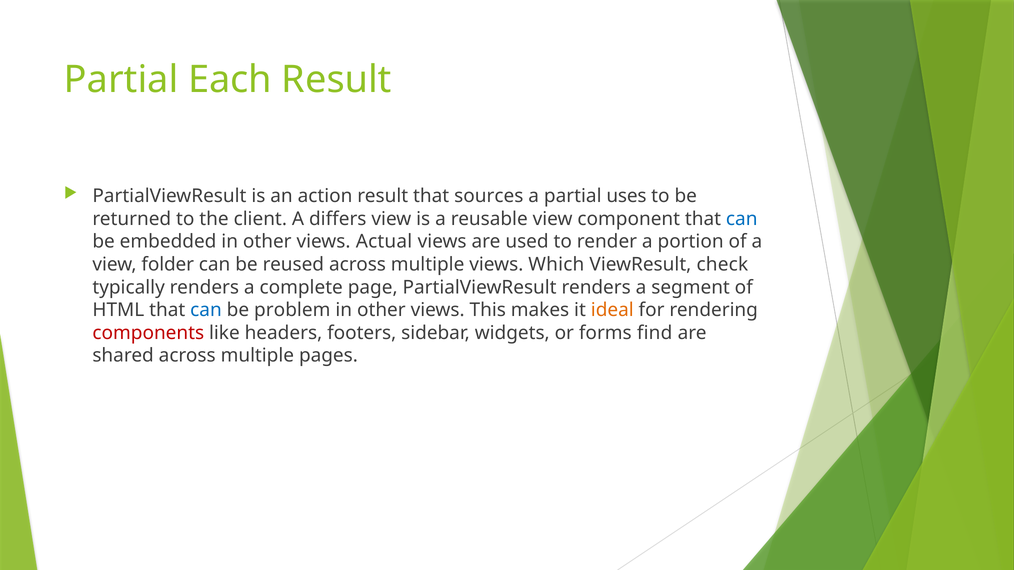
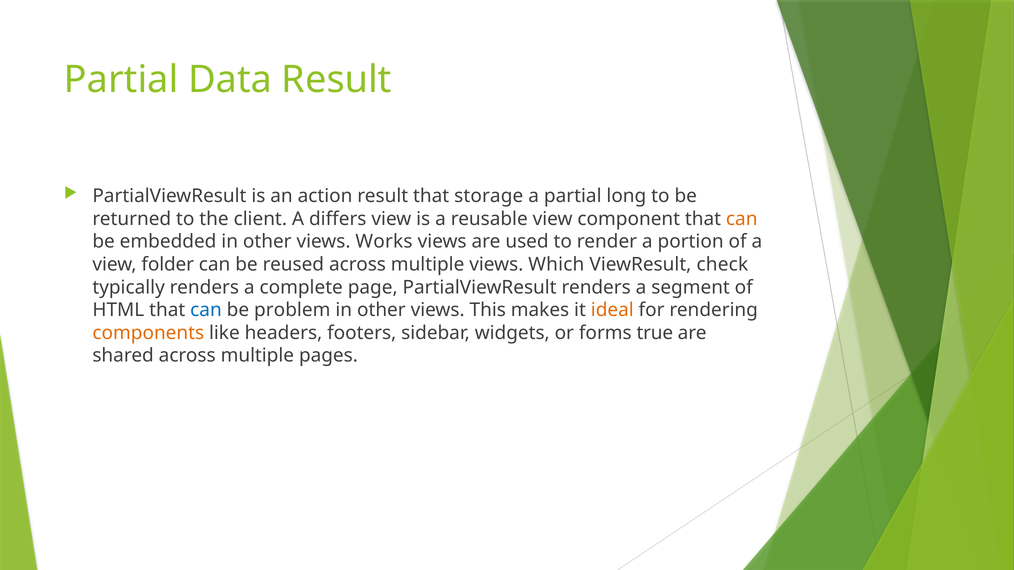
Each: Each -> Data (230, 80)
sources: sources -> storage (489, 196)
uses: uses -> long (626, 196)
can colour: blue -> orange (742, 219)
Actual: Actual -> Works (384, 242)
components colour: red -> orange (148, 333)
find: find -> true (655, 333)
